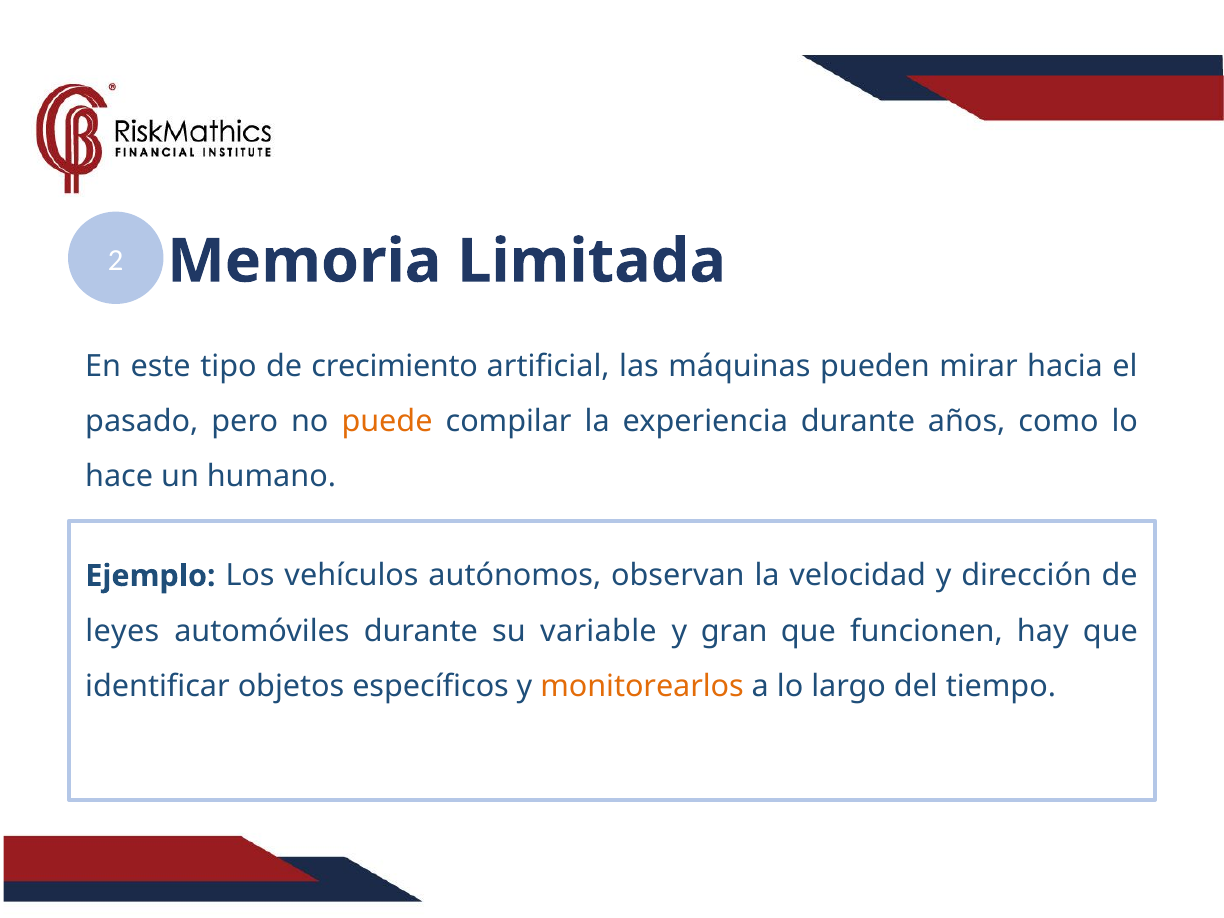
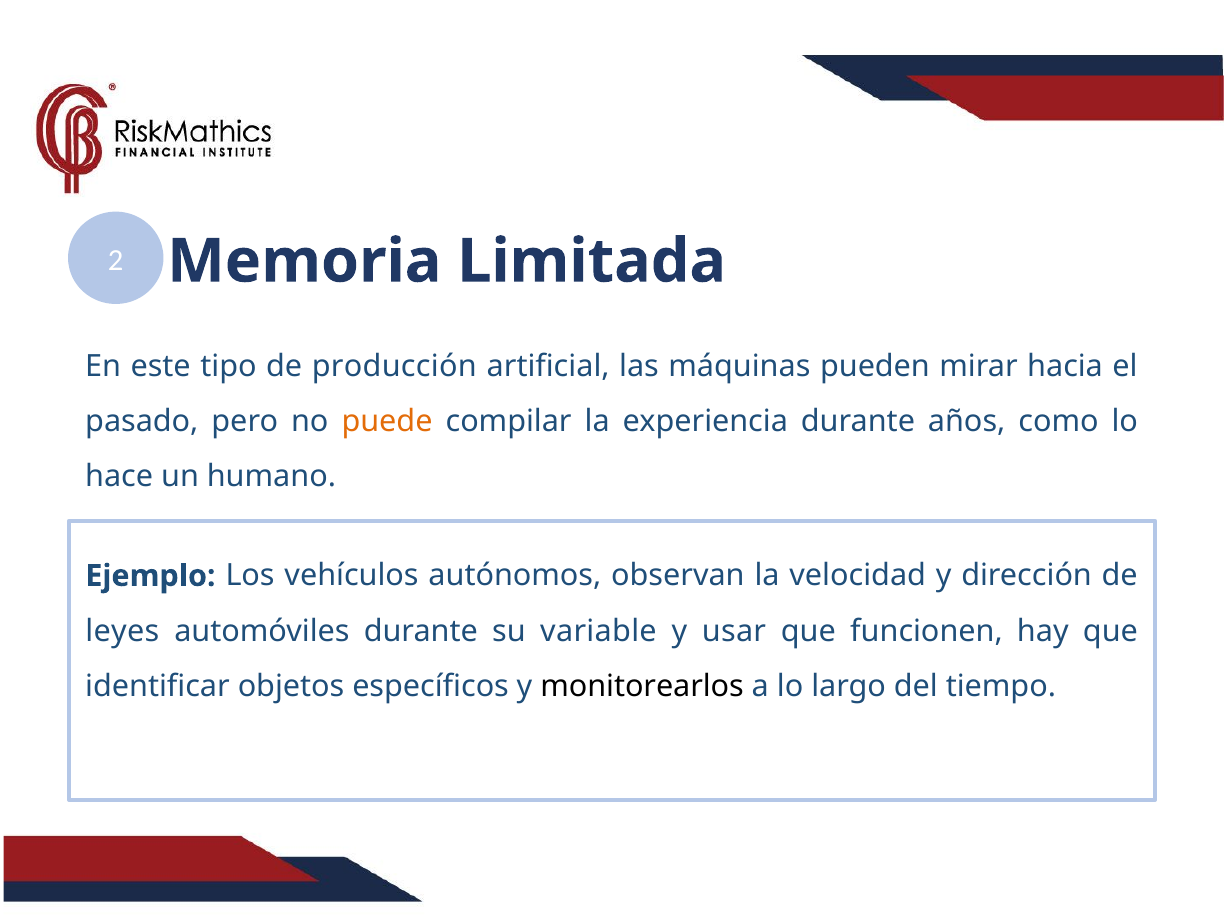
crecimiento: crecimiento -> producción (394, 366)
gran: gran -> usar (734, 631)
monitorearlos colour: orange -> black (642, 686)
